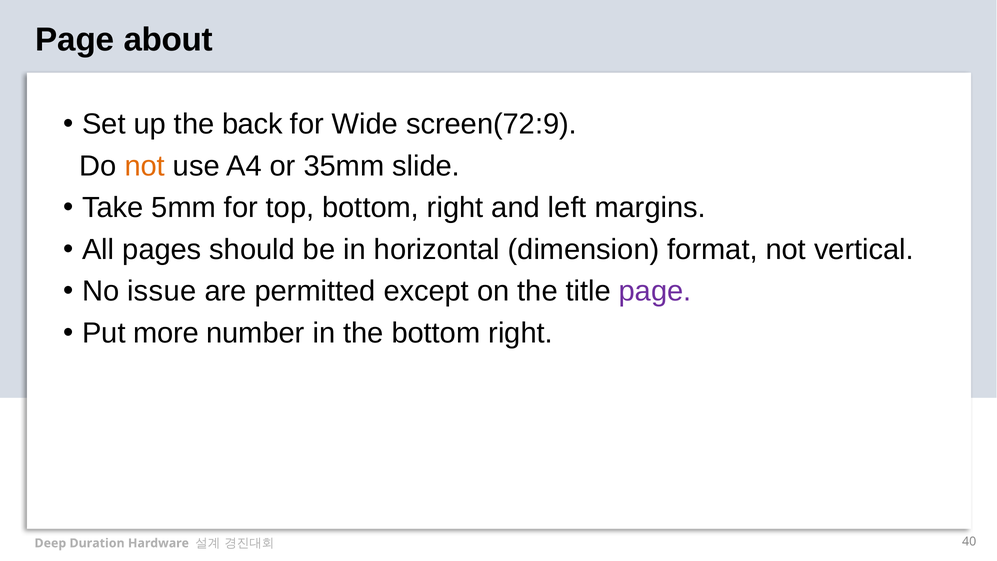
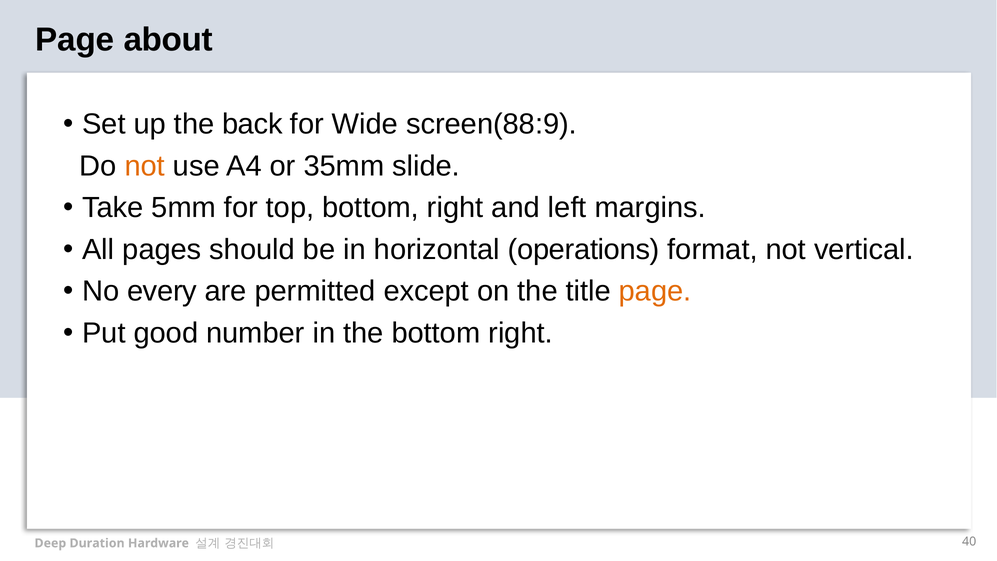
screen(72:9: screen(72:9 -> screen(88:9 (492, 124)
dimension: dimension -> operations (584, 249)
issue: issue -> every (162, 291)
page colour: purple -> orange (655, 291)
more: more -> good (166, 333)
